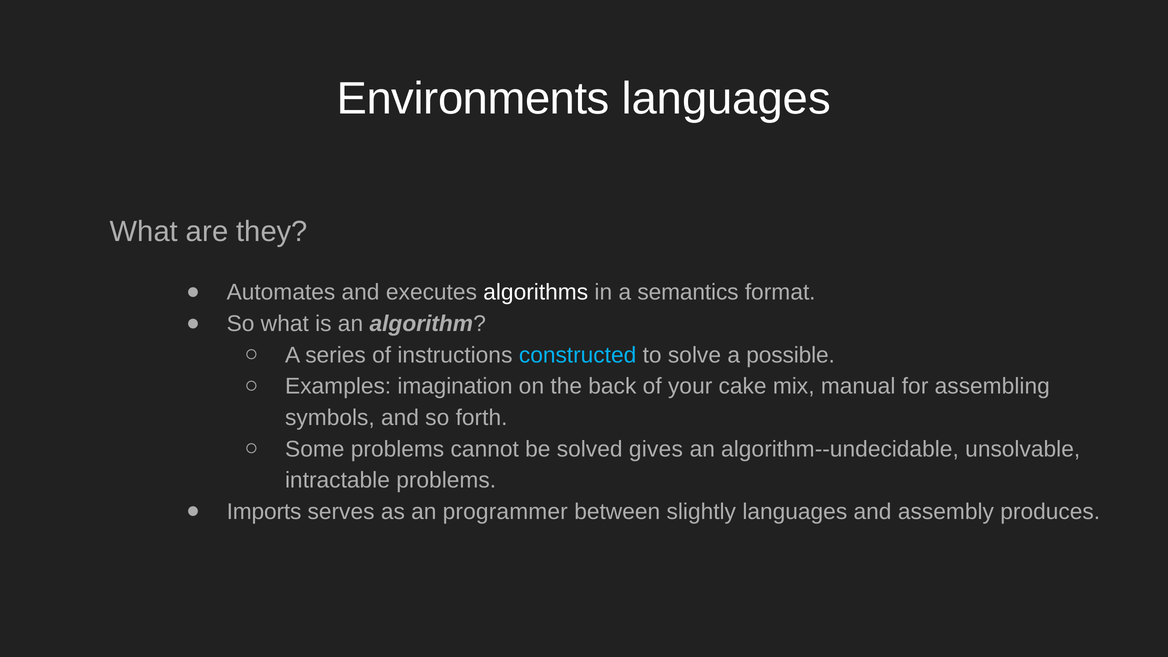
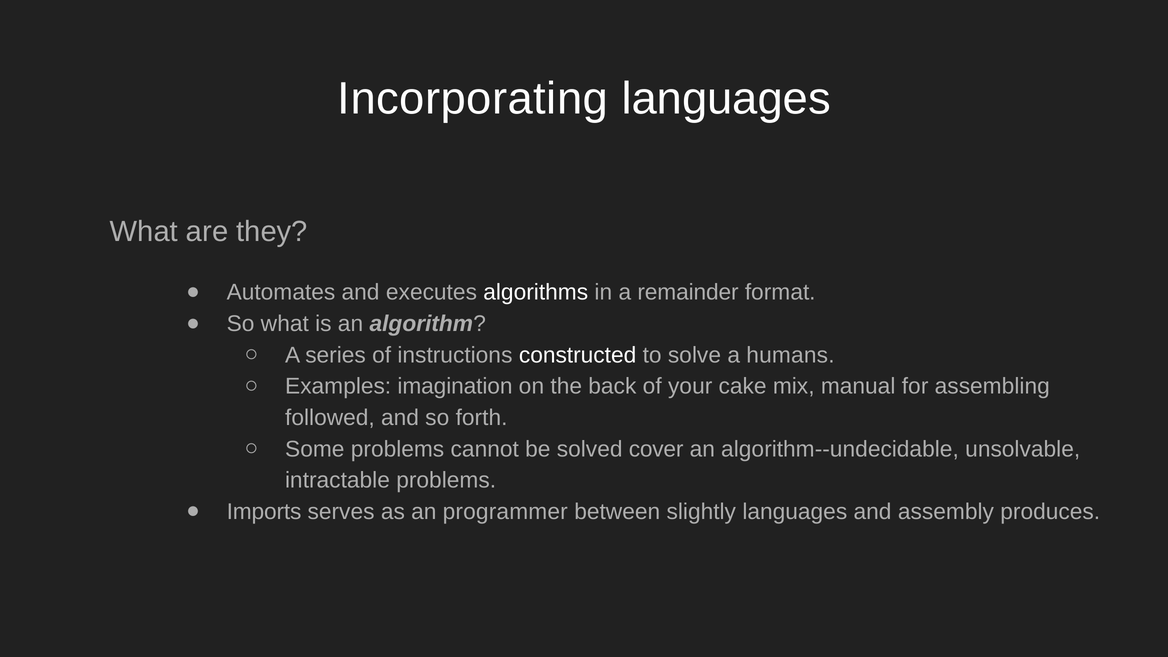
Environments: Environments -> Incorporating (473, 99)
semantics: semantics -> remainder (688, 292)
constructed colour: light blue -> white (578, 355)
possible: possible -> humans (790, 355)
symbols: symbols -> followed (330, 418)
gives: gives -> cover (656, 449)
